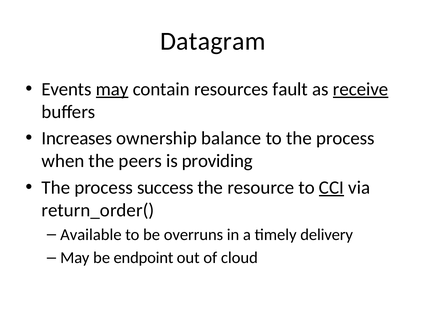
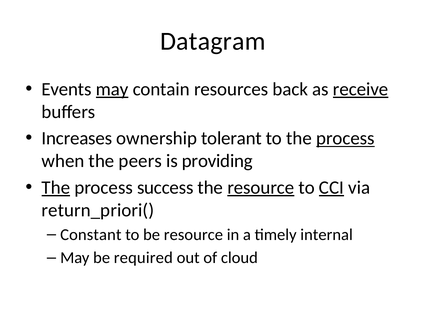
fault: fault -> back (290, 89)
balance: balance -> tolerant (231, 139)
process underline: none -> present (345, 139)
The underline: none -> present (56, 188)
resource underline: none -> present (261, 188)
return_order(: return_order( -> return_priori( (98, 211)
Available: Available -> Constant (91, 235)
be overruns: overruns -> resource (193, 235)
delivery: delivery -> internal (327, 235)
endpoint: endpoint -> required (143, 258)
